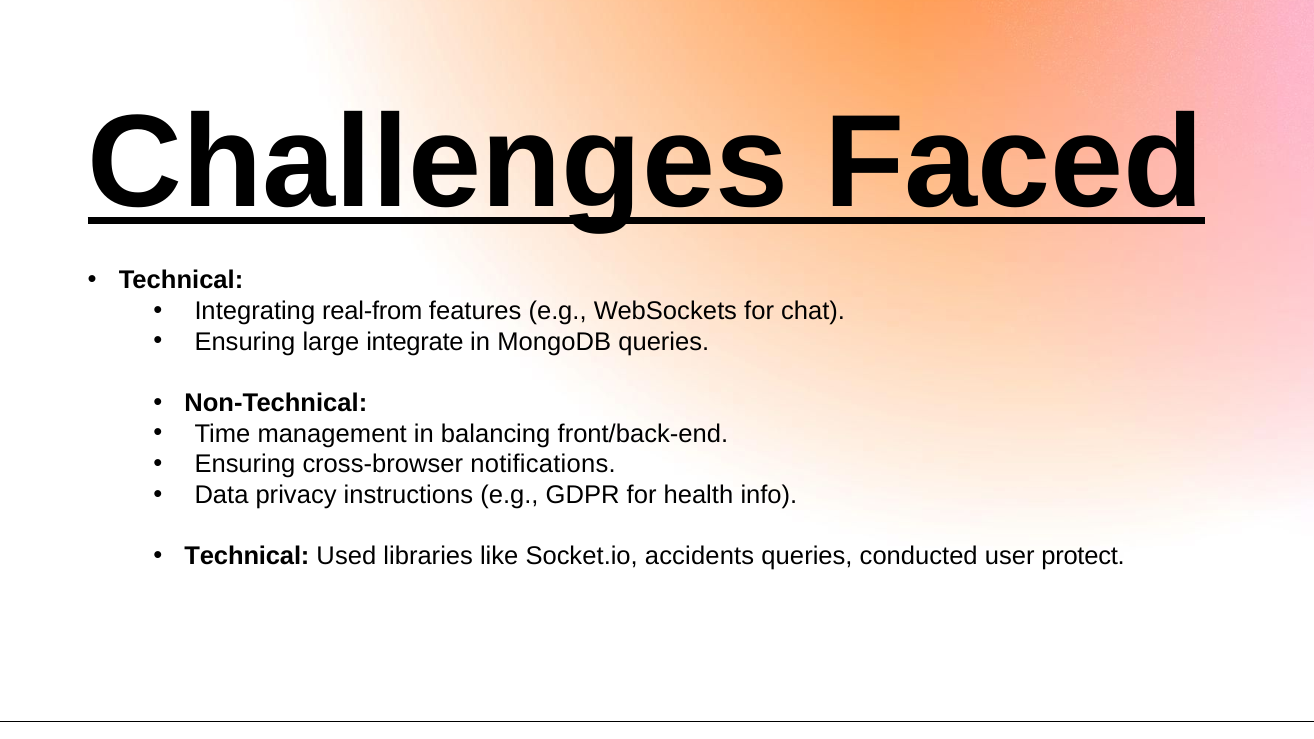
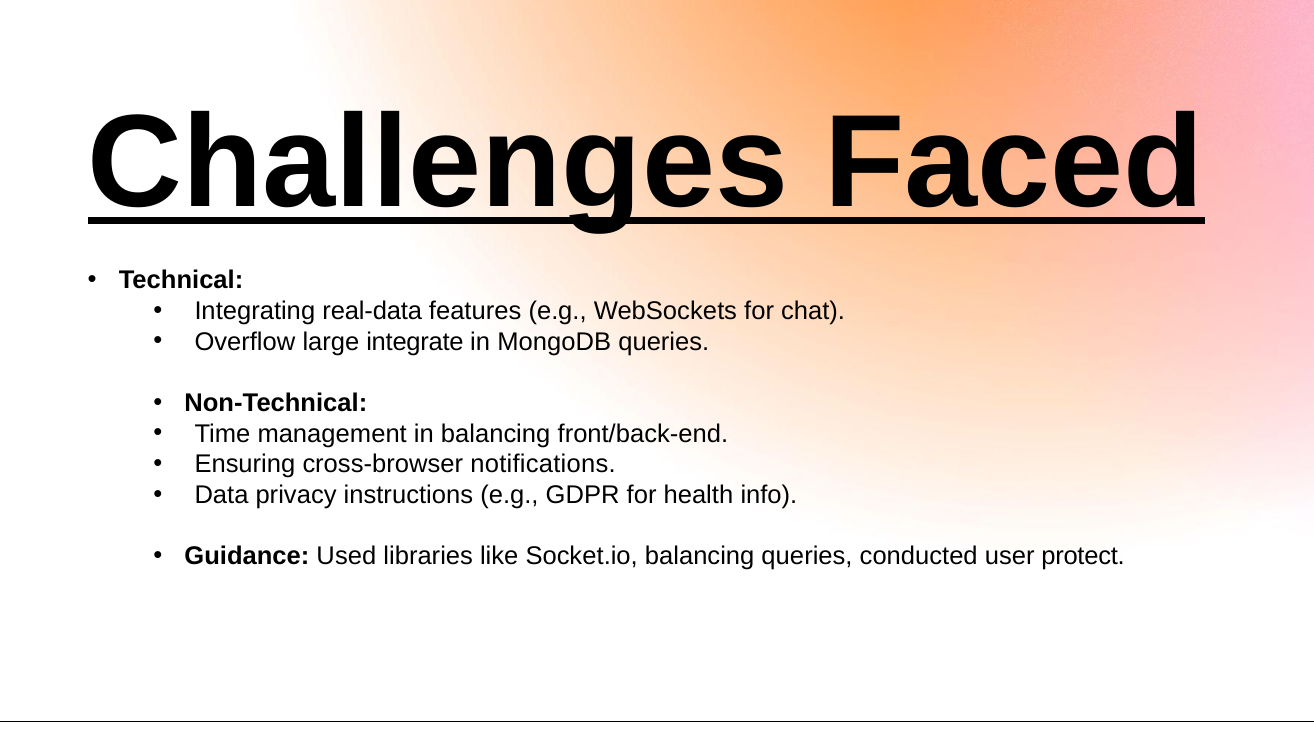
real-from: real-from -> real-data (372, 311)
Ensuring: Ensuring -> Overflow (245, 342)
Technical: Technical -> Guidance (247, 556)
Socket.io accidents: accidents -> balancing (700, 556)
